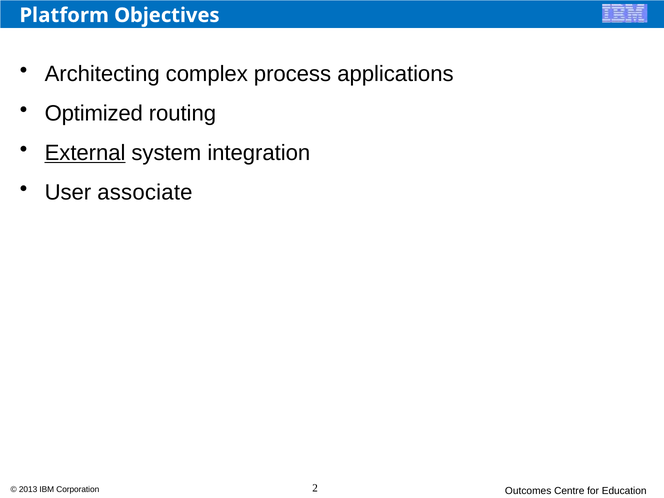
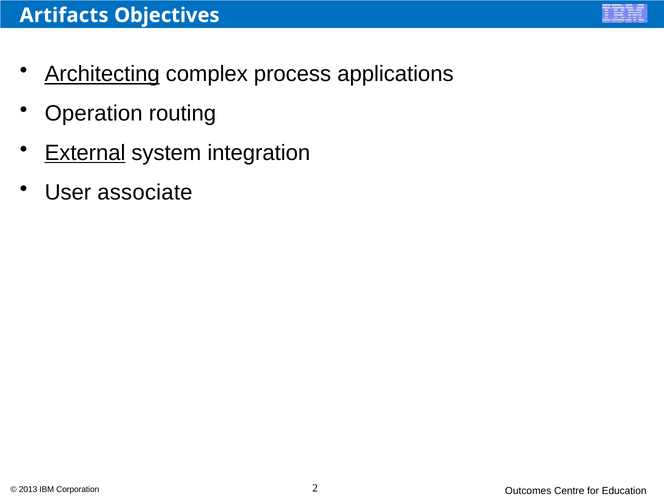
Platform: Platform -> Artifacts (64, 15)
Architecting underline: none -> present (102, 74)
Optimized: Optimized -> Operation (94, 114)
